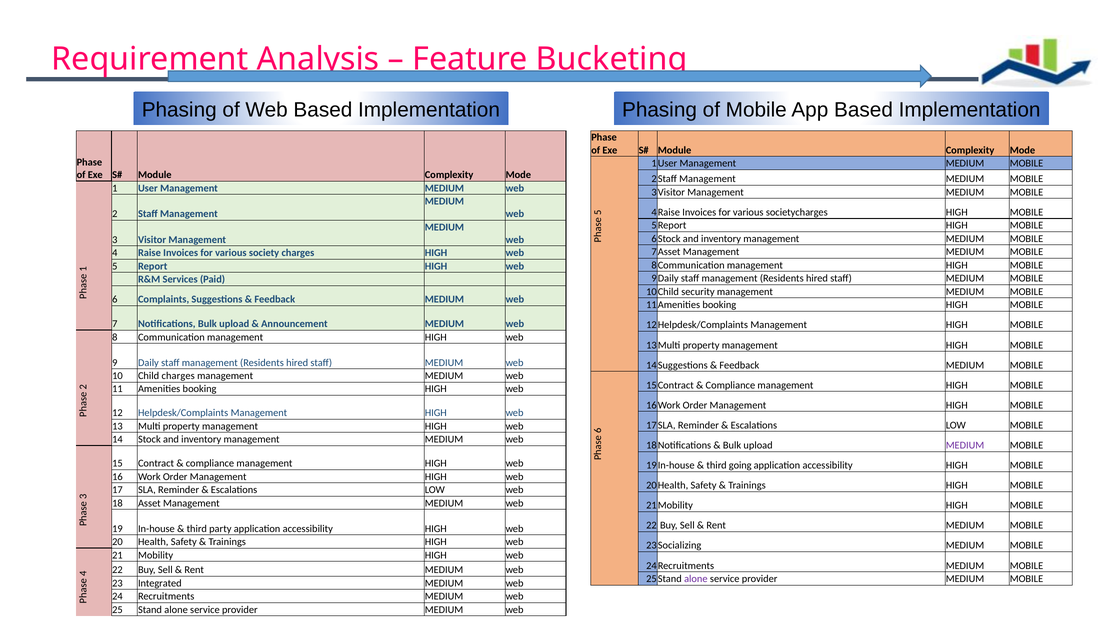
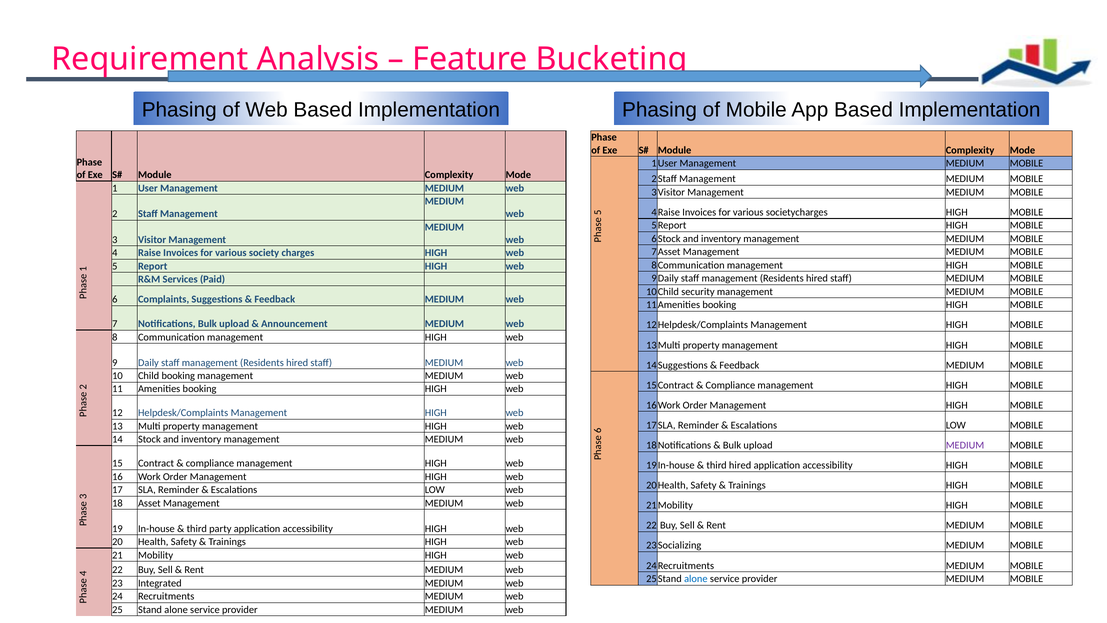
Child charges: charges -> booking (178, 376)
third going: going -> hired (740, 465)
alone colour: purple -> blue (696, 579)
